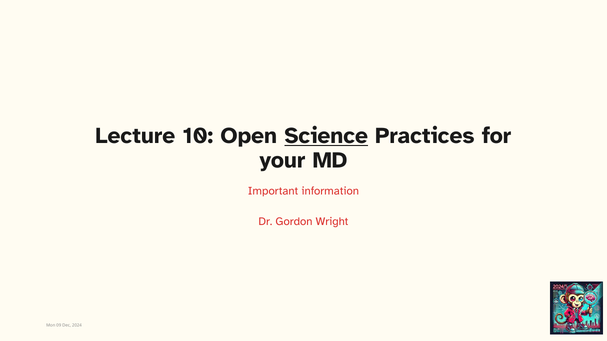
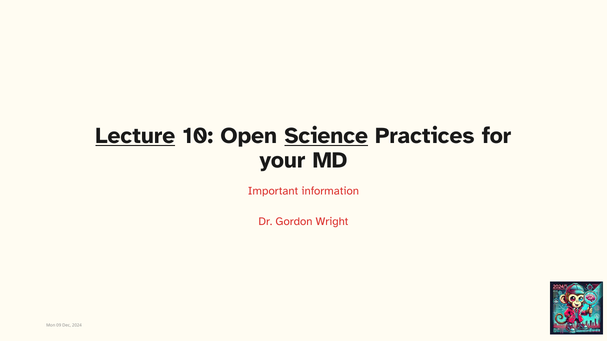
Lecture underline: none -> present (135, 136)
